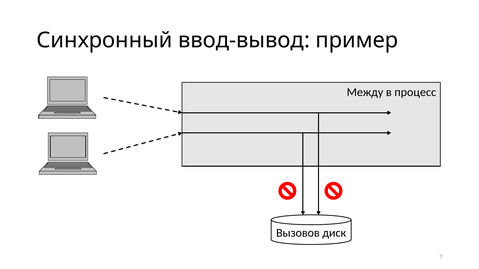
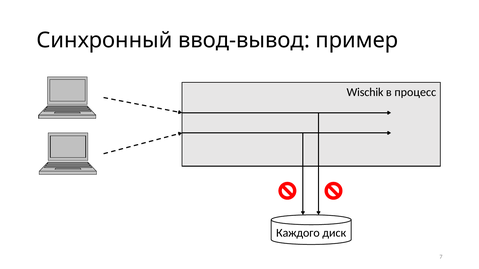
Между: Между -> Wischik (365, 92)
Вызовов: Вызовов -> Каждого (298, 233)
